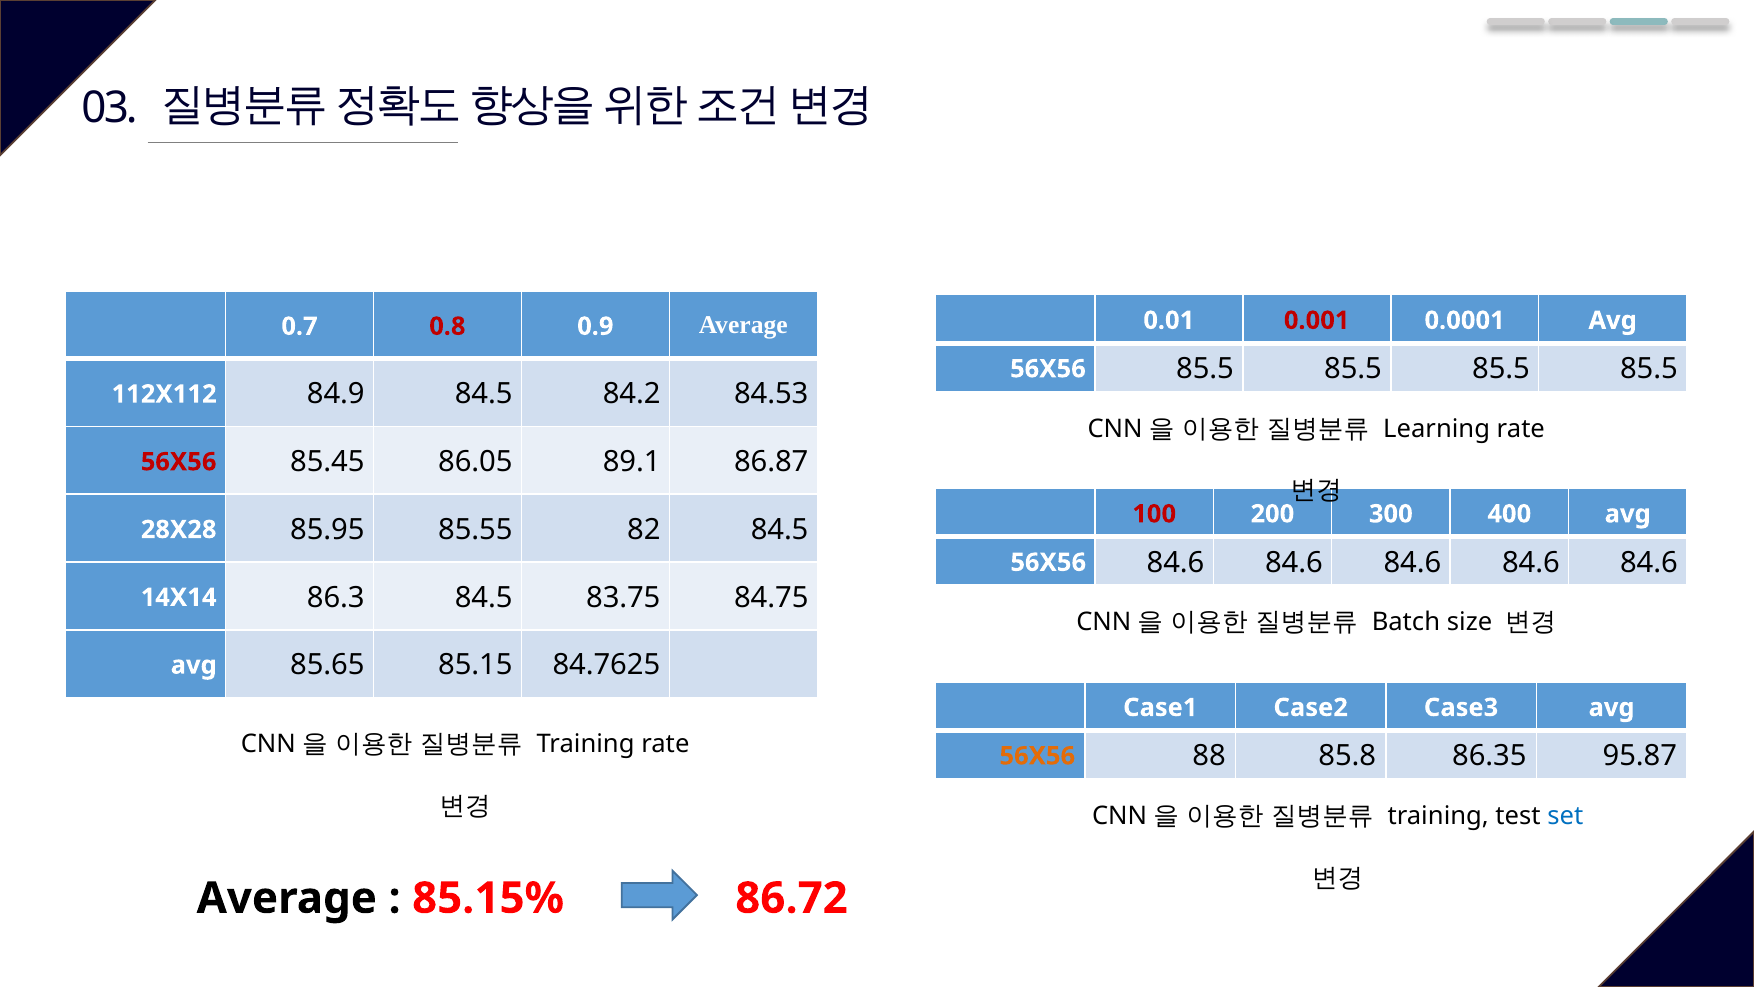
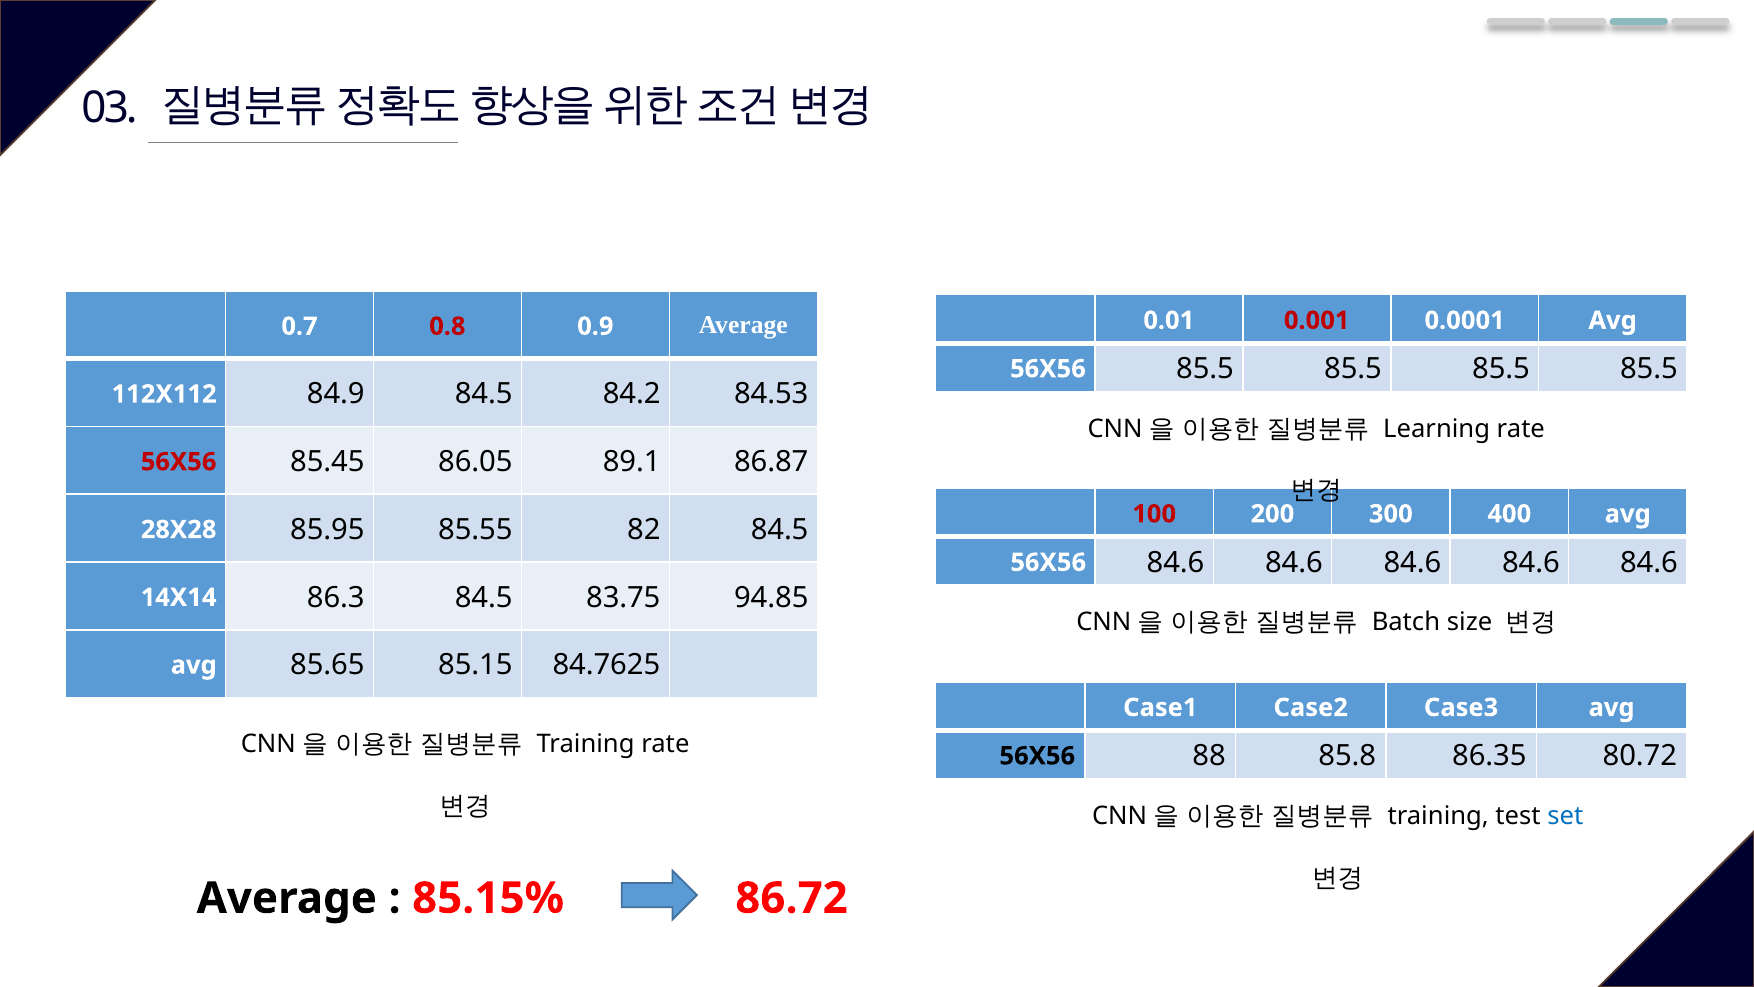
84.75: 84.75 -> 94.85 (771, 597)
56X56 colour: orange -> black (1037, 756)
95.87: 95.87 -> 80.72 (1640, 756)
